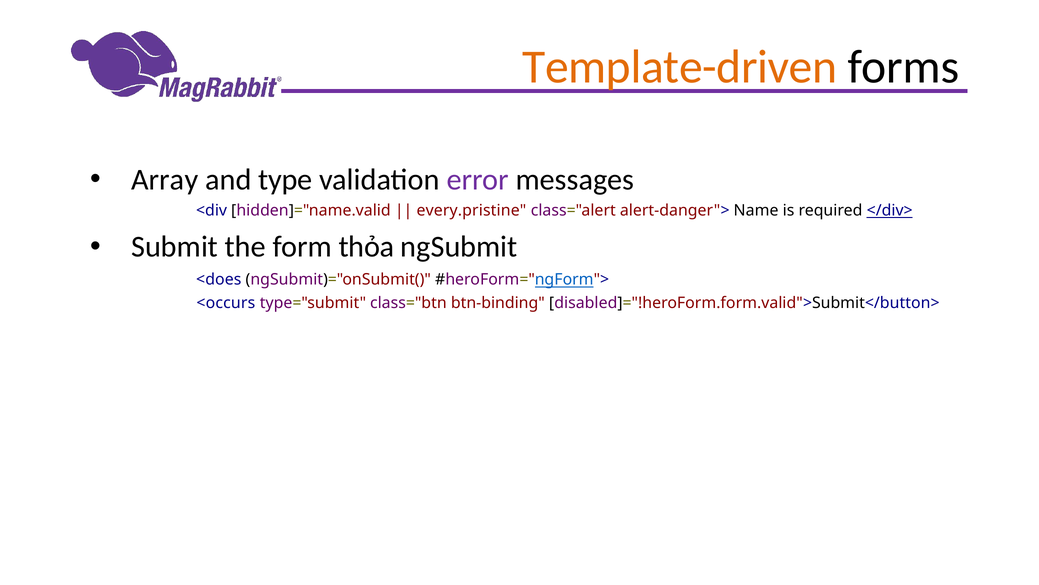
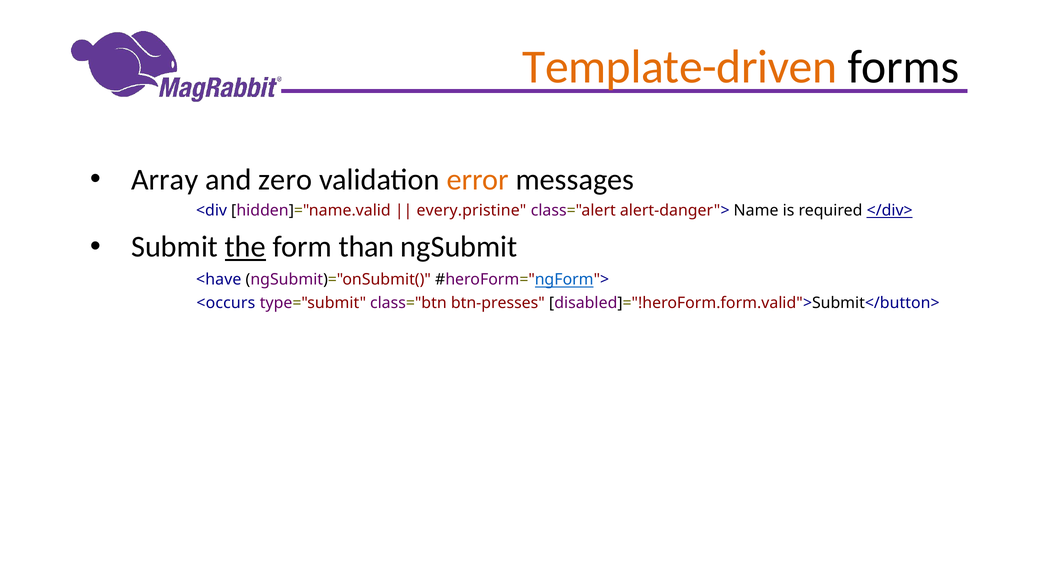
type: type -> zero (285, 180)
error colour: purple -> orange (478, 180)
the underline: none -> present (245, 247)
thỏa: thỏa -> than (366, 247)
<does: <does -> <have (219, 279)
btn-binding: btn-binding -> btn-presses (498, 303)
